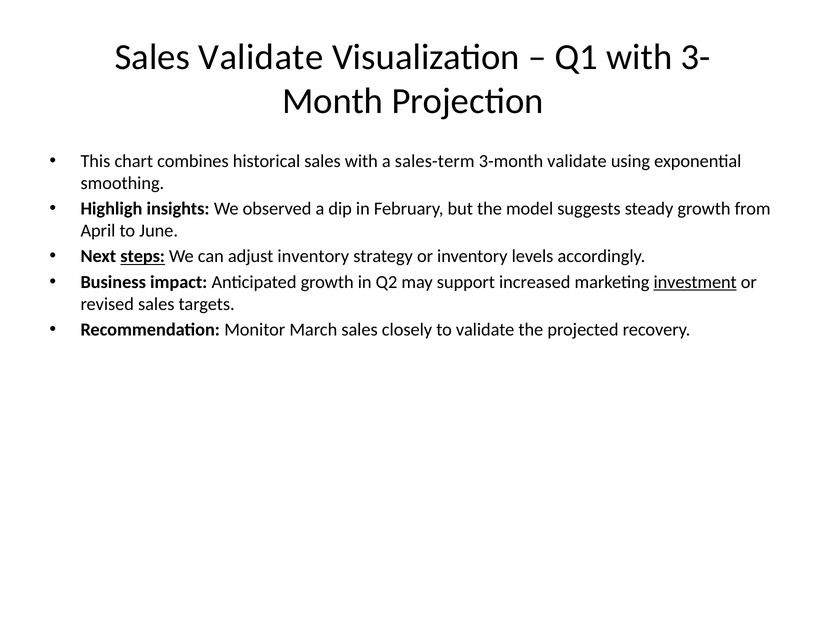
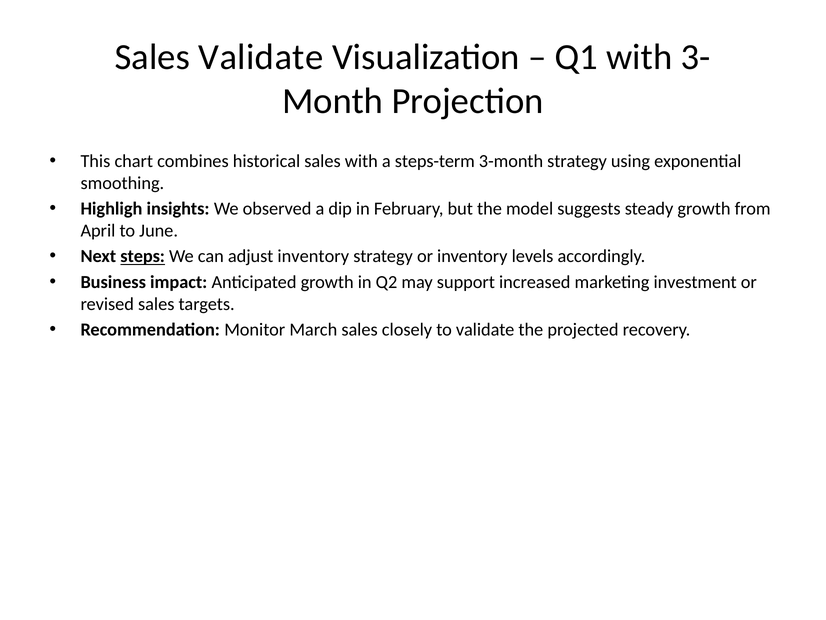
sales-term: sales-term -> steps-term (435, 161)
3-month validate: validate -> strategy (577, 161)
investment underline: present -> none (695, 282)
